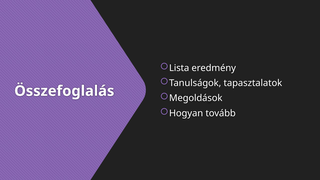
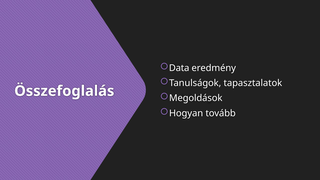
Lista: Lista -> Data (179, 68)
